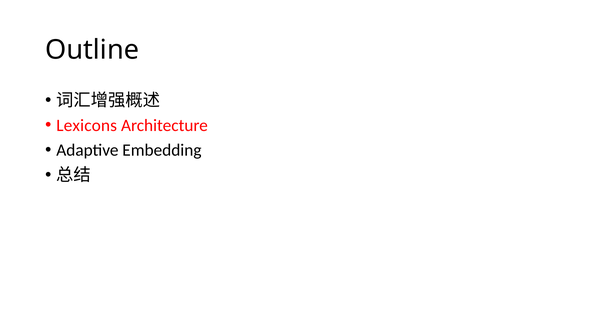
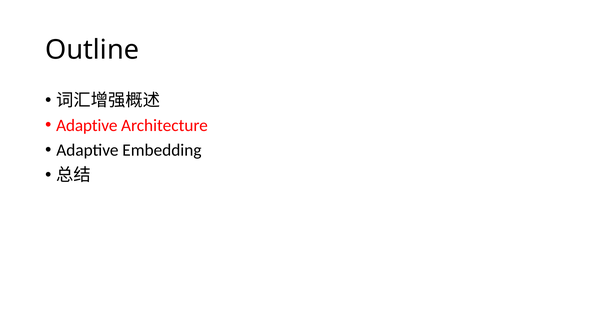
Lexicons: Lexicons -> Adaptive (87, 125)
